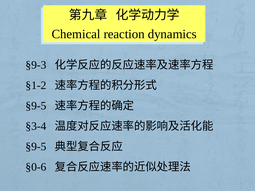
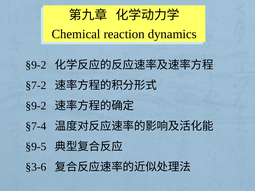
§9-3: §9-3 -> §9-2 (36, 65)
§1-2: §1-2 -> §7-2 (36, 85)
§9-5: §9-5 -> §9-2 (36, 106)
§3-4: §3-4 -> §7-4 (36, 126)
§0-6: §0-6 -> §3-6 (36, 167)
